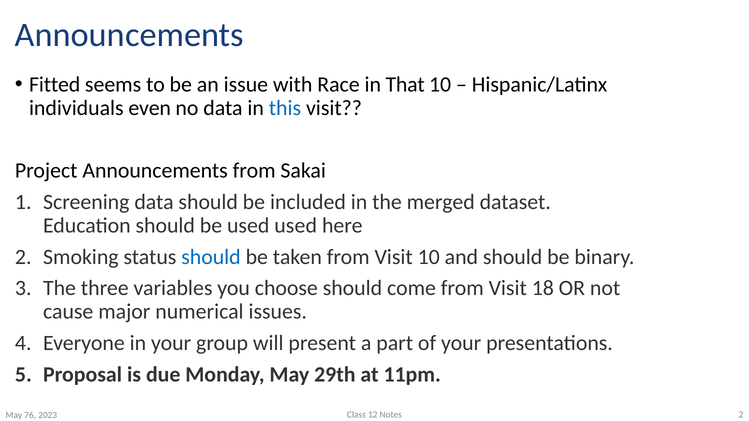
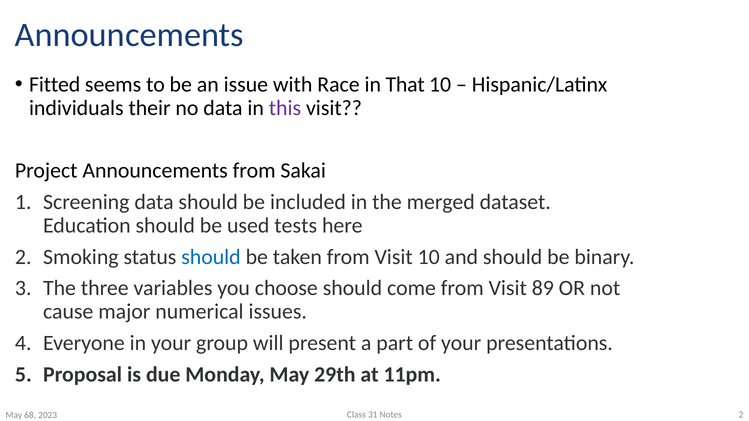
even: even -> their (150, 108)
this colour: blue -> purple (285, 108)
used used: used -> tests (296, 226)
18: 18 -> 89 (543, 288)
12: 12 -> 31 (373, 415)
76: 76 -> 68 (30, 415)
